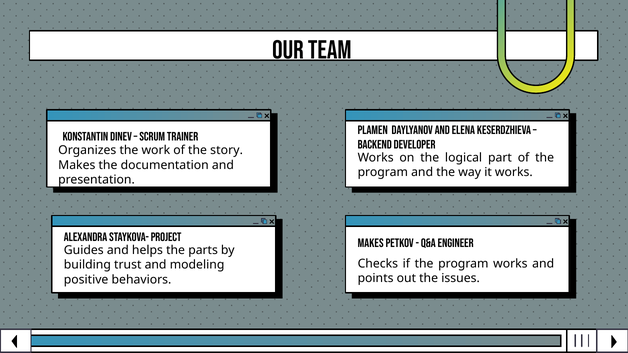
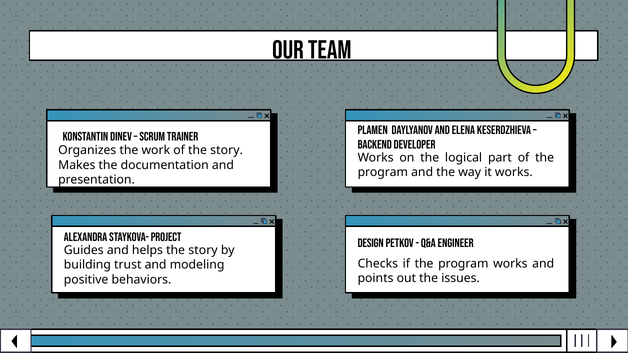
Makes: Makes -> Design (371, 243)
helps the parts: parts -> story (203, 250)
